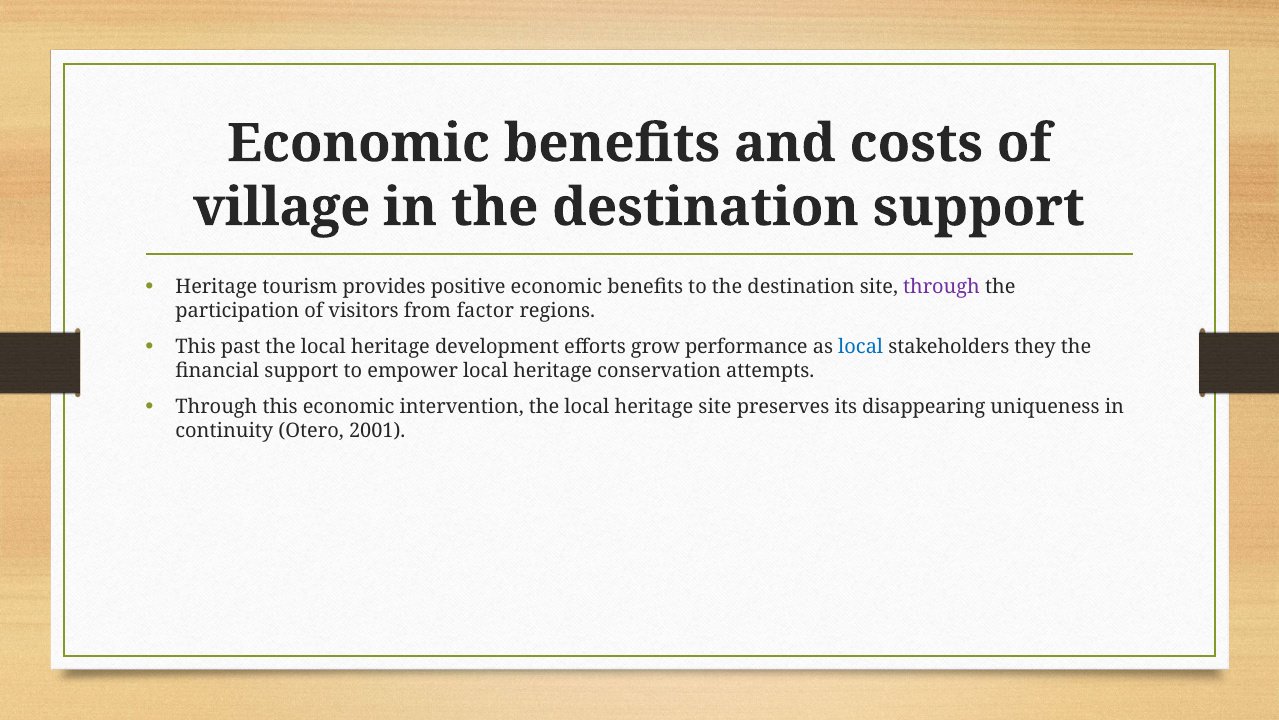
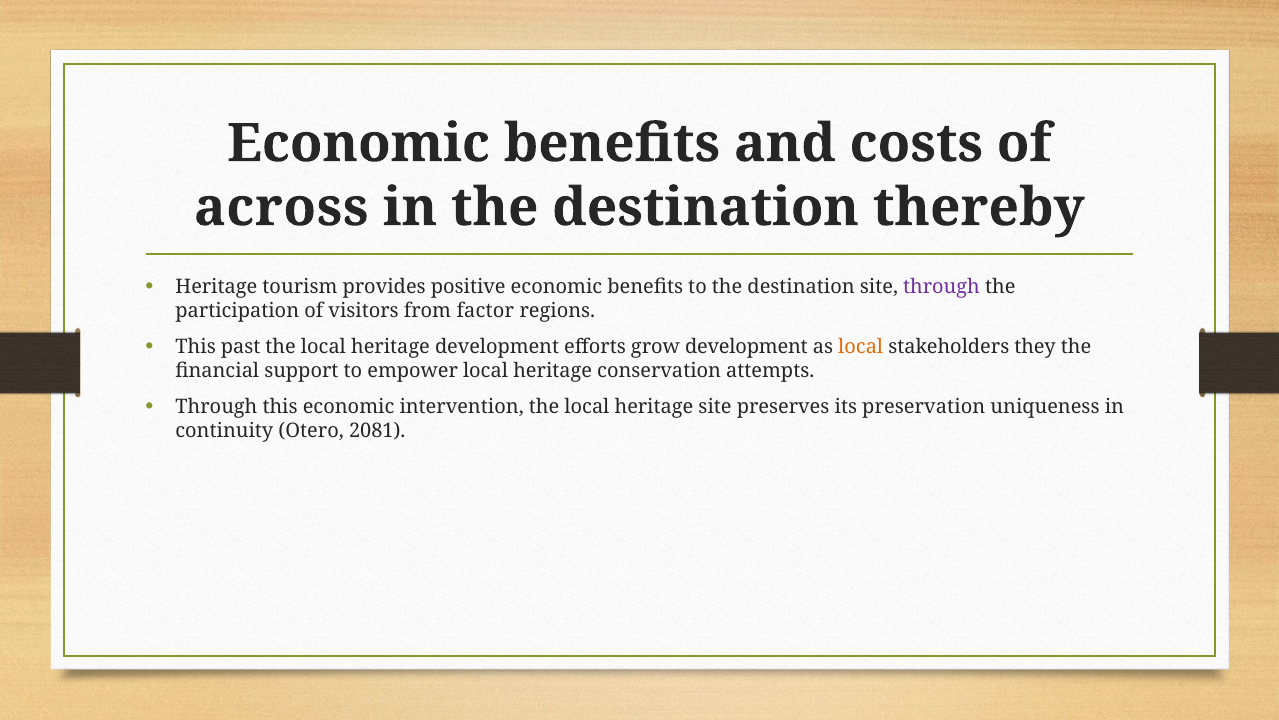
village: village -> across (281, 207)
destination support: support -> thereby (979, 207)
grow performance: performance -> development (746, 346)
local colour: blue -> orange (861, 346)
disappearing: disappearing -> preservation (924, 406)
2001: 2001 -> 2081 (377, 430)
